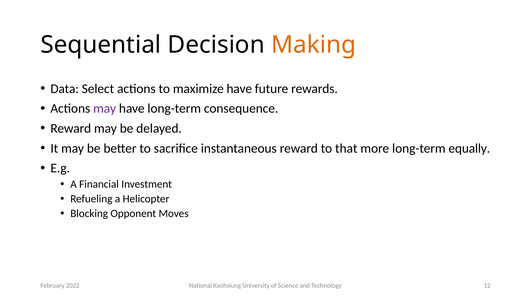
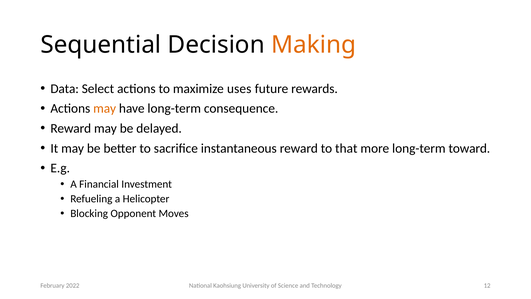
maximize have: have -> uses (239, 89)
may colour: purple -> orange (105, 108)
equally: equally -> toward (469, 148)
